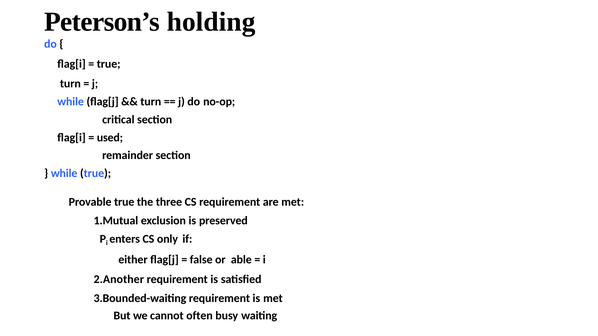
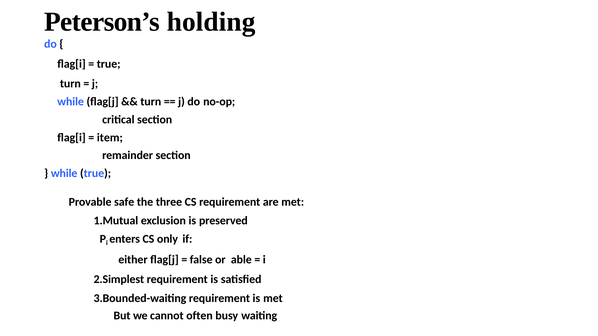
used: used -> item (110, 138)
Provable true: true -> safe (124, 202)
2.Another: 2.Another -> 2.Simplest (119, 280)
